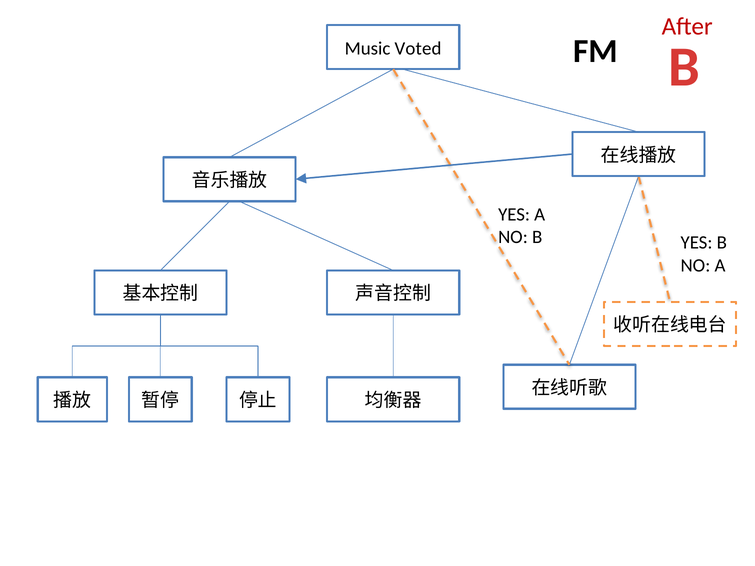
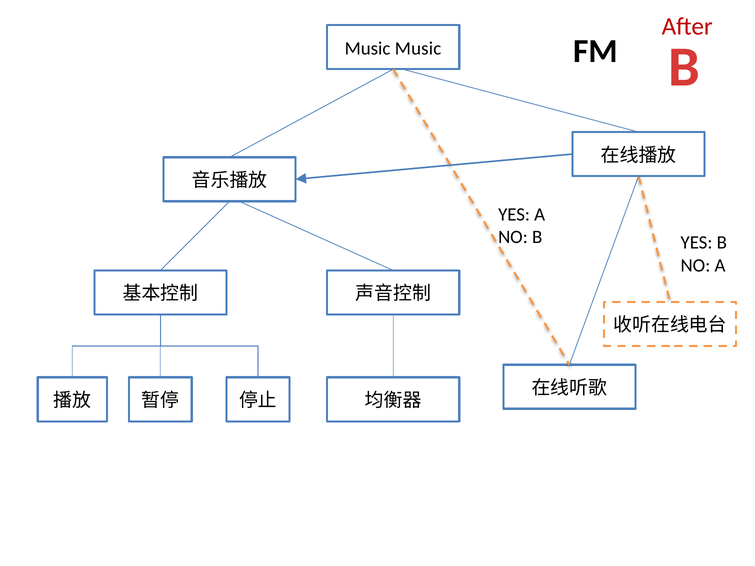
Music Voted: Voted -> Music (418, 48)
